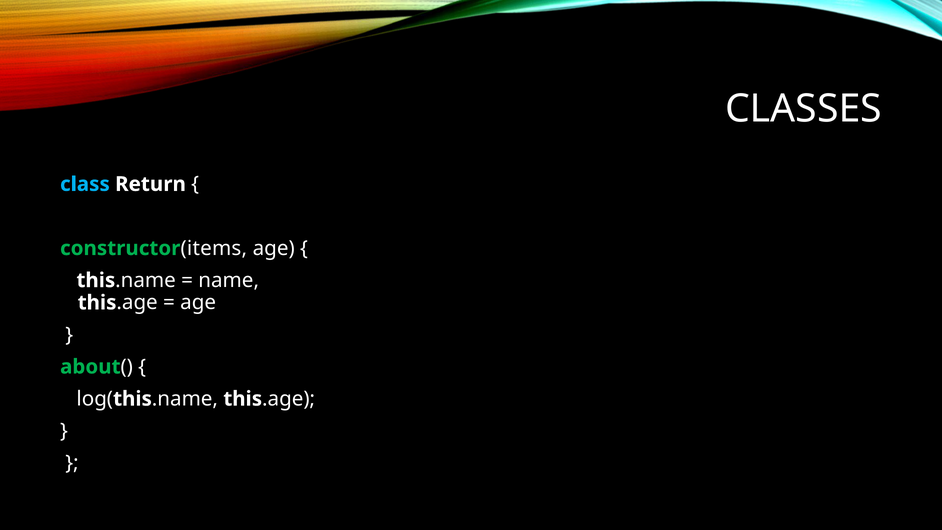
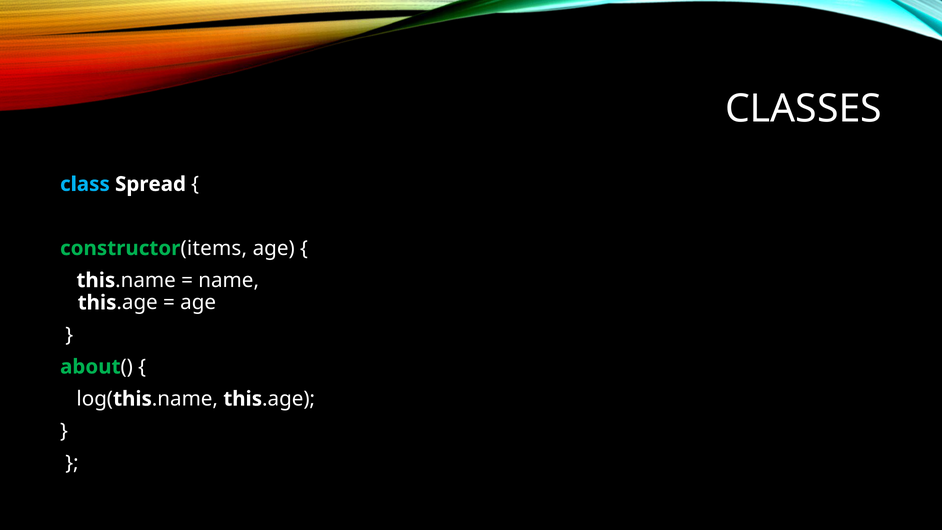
Return: Return -> Spread (151, 184)
